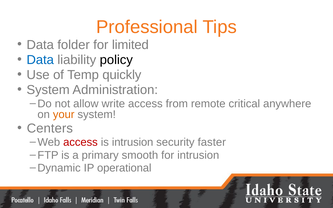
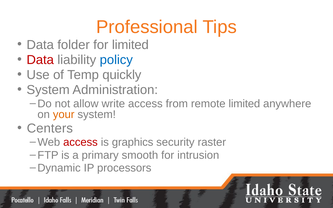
Data colour: blue -> red (40, 60)
policy colour: black -> blue (116, 60)
remote critical: critical -> limited (244, 104)
is intrusion: intrusion -> graphics (133, 142)
faster: faster -> raster (212, 142)
operational: operational -> processors (124, 168)
